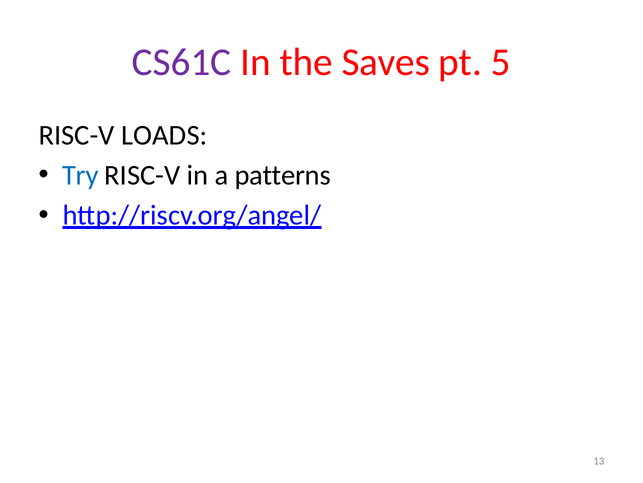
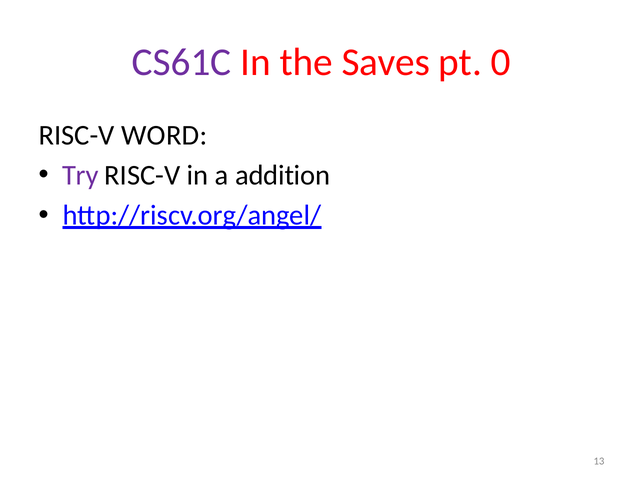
5: 5 -> 0 (501, 62)
LOADS: LOADS -> WORD (164, 135)
Try colour: blue -> purple (80, 175)
patterns: patterns -> addition (283, 175)
